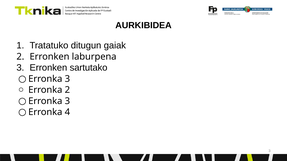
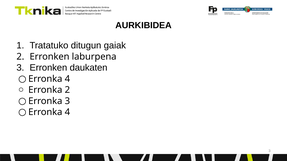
sartutako: sartutako -> daukaten (89, 68)
3: 3 -> 4 (67, 79)
